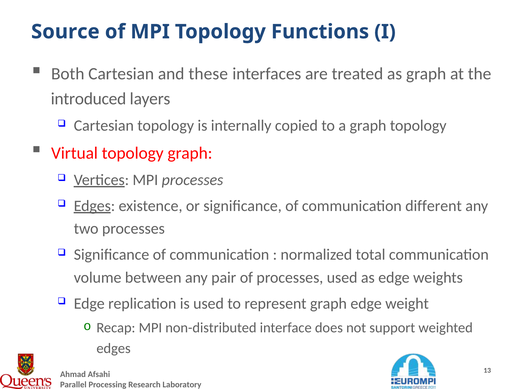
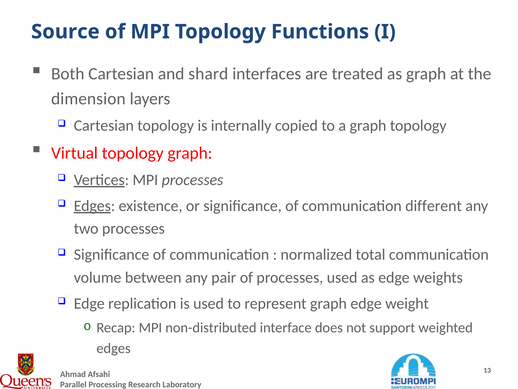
these: these -> shard (208, 74)
introduced: introduced -> dimension (88, 99)
